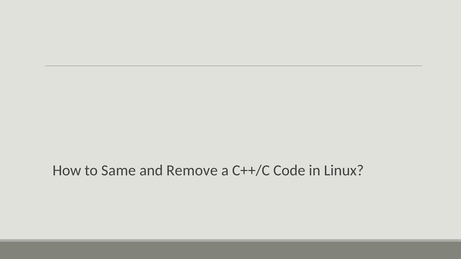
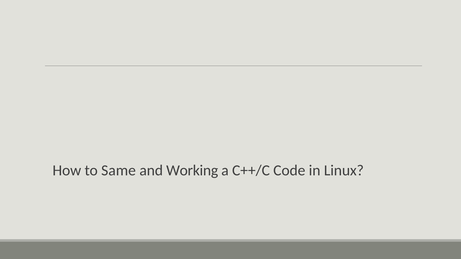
Remove: Remove -> Working (192, 171)
